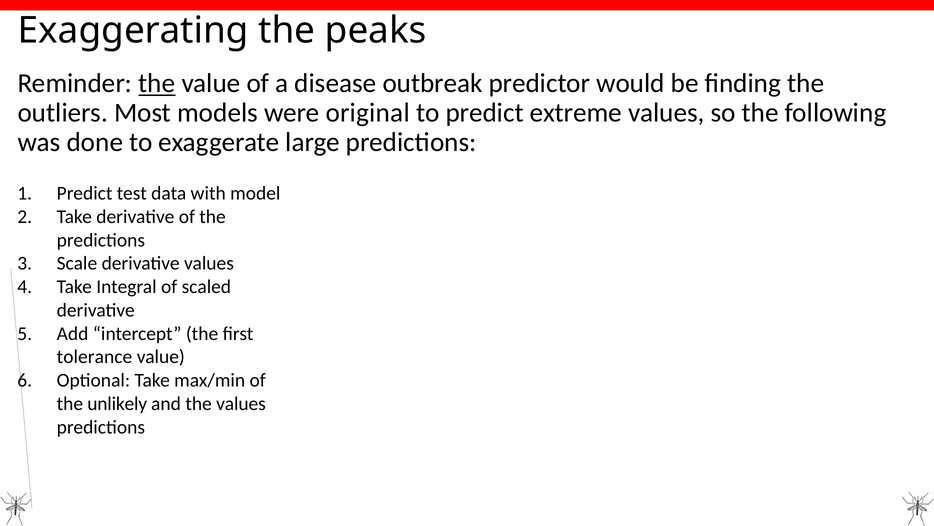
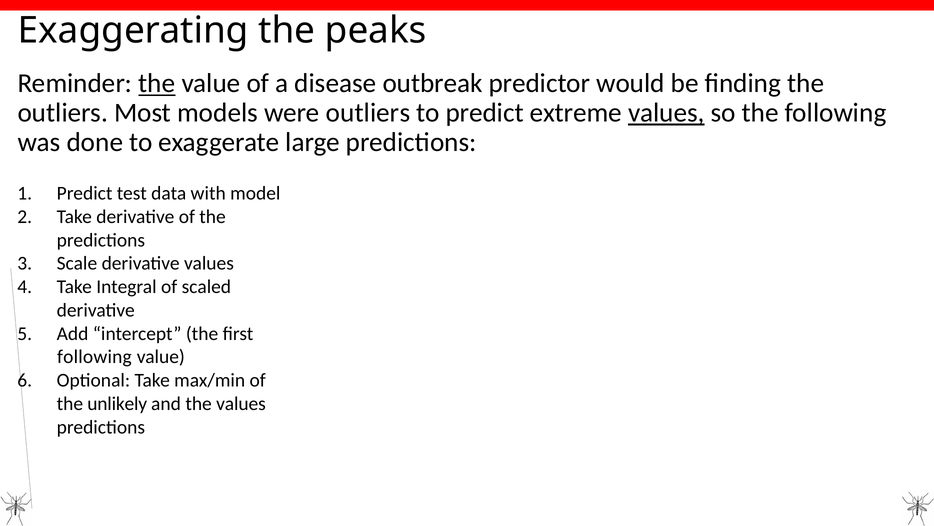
were original: original -> outliers (368, 113)
values underline: none -> present (666, 113)
tolerance: tolerance -> following (94, 357)
